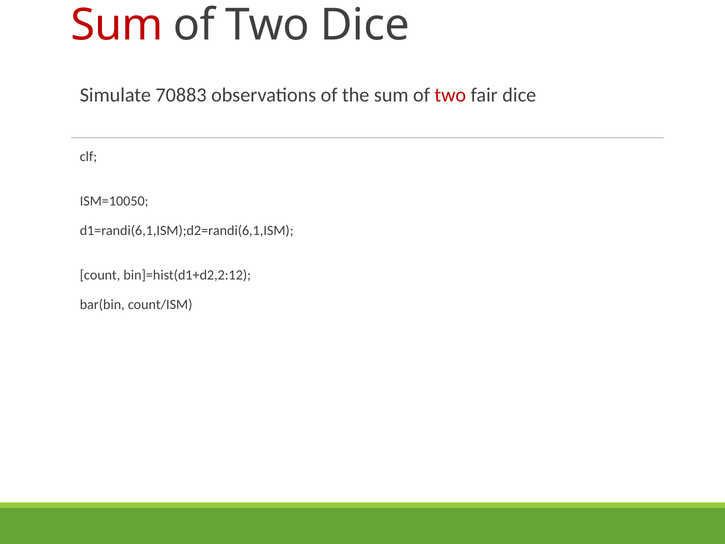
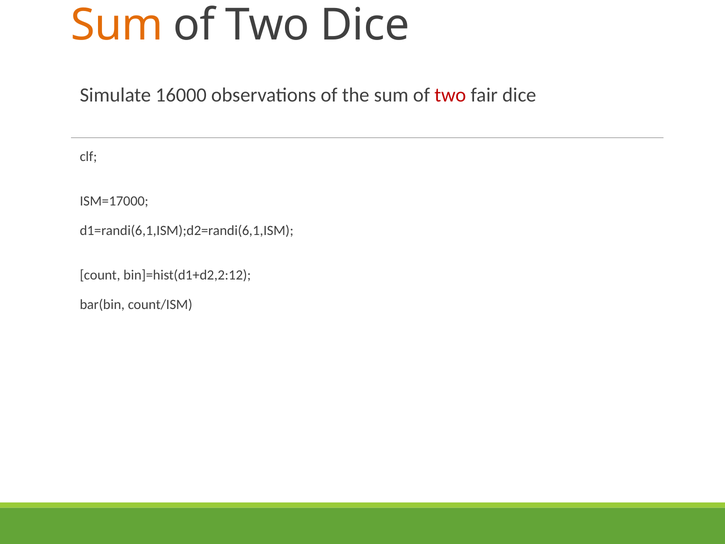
Sum colour: red -> orange (117, 25)
70883: 70883 -> 16000 (181, 95)
ISM=10050: ISM=10050 -> ISM=17000 (114, 201)
